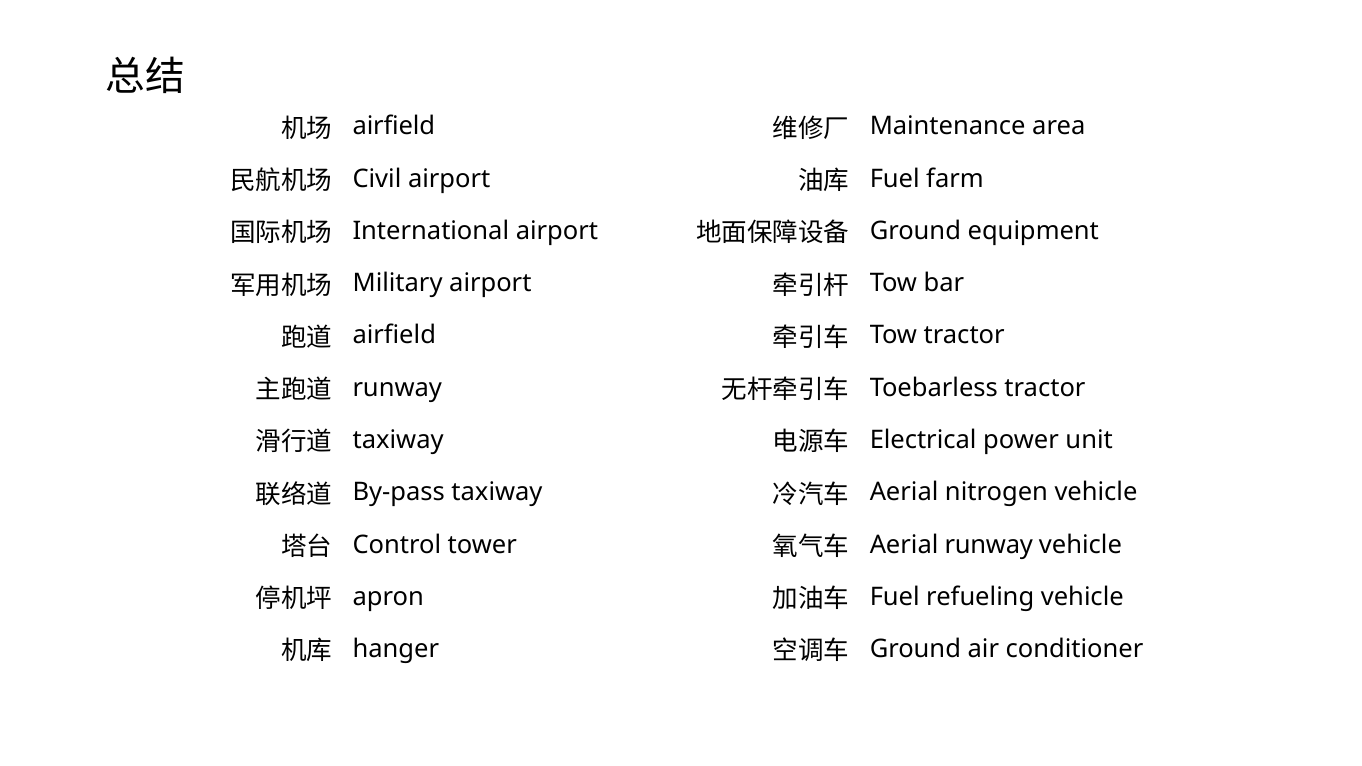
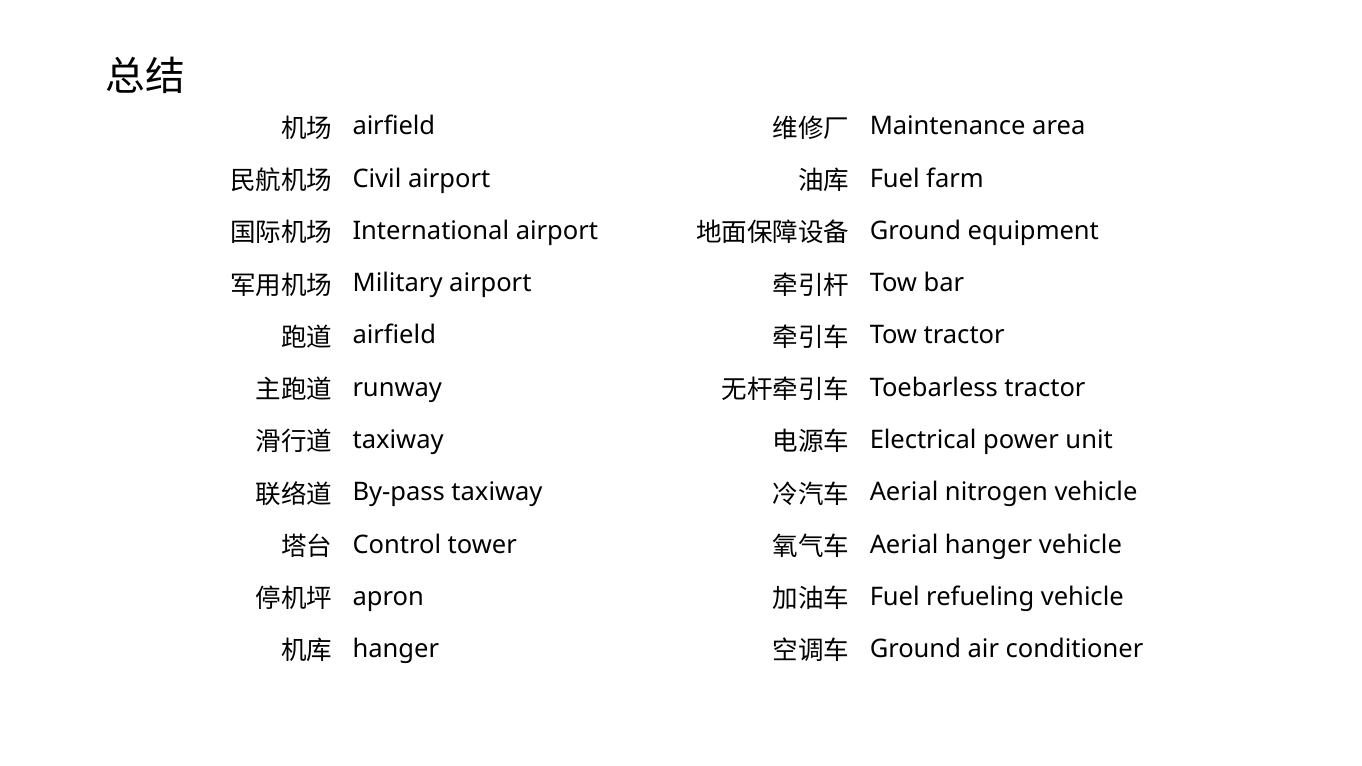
Aerial runway: runway -> hanger (989, 545)
